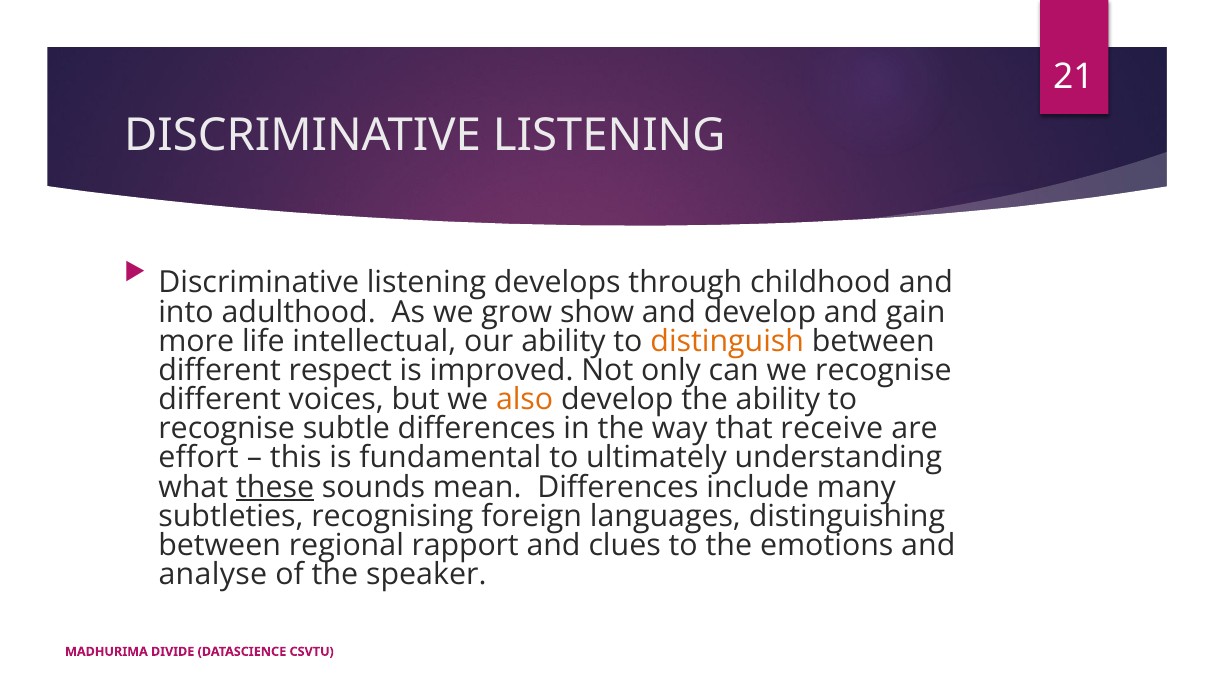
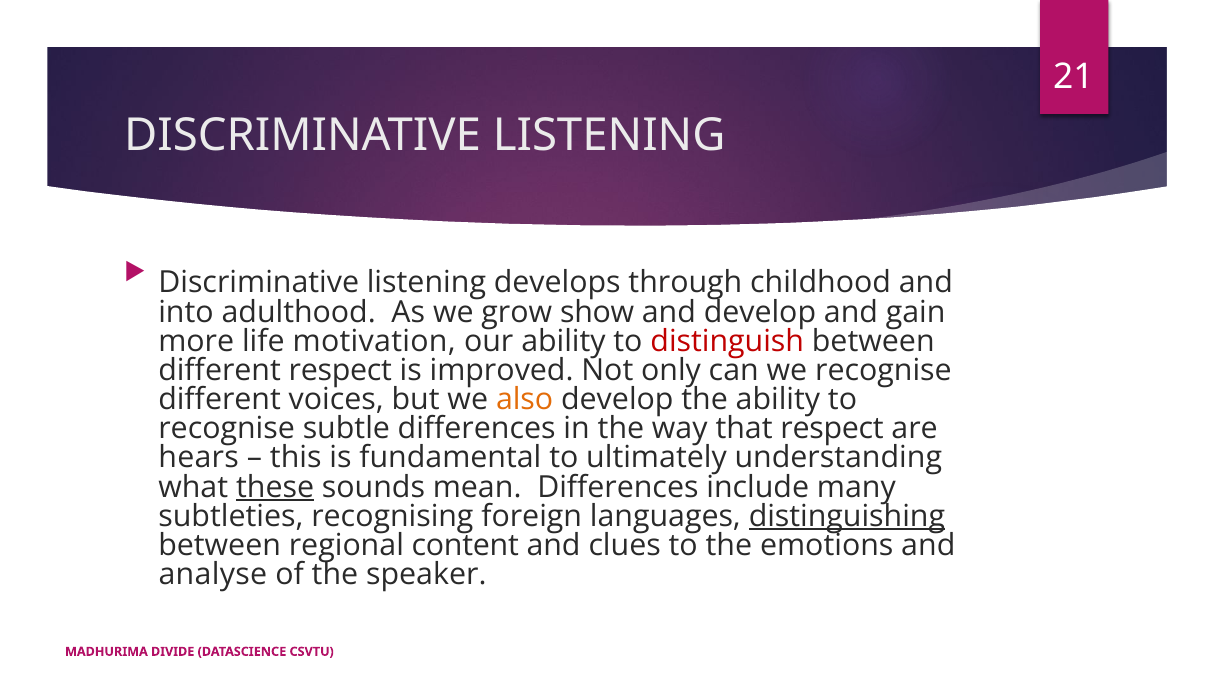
intellectual: intellectual -> motivation (374, 341)
distinguish colour: orange -> red (727, 341)
that receive: receive -> respect (832, 429)
effort: effort -> hears (199, 458)
distinguishing underline: none -> present (847, 516)
rapport: rapport -> content (465, 546)
